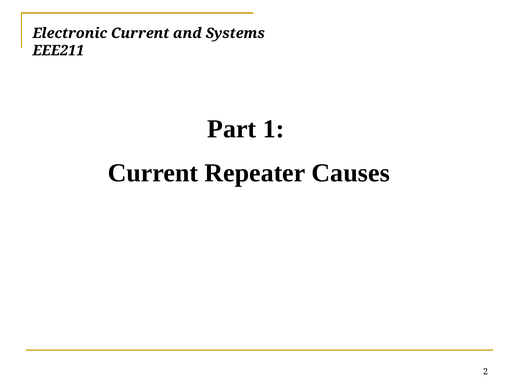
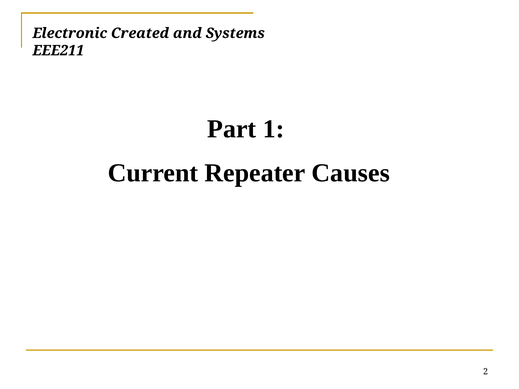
Electronic Current: Current -> Created (140, 33)
